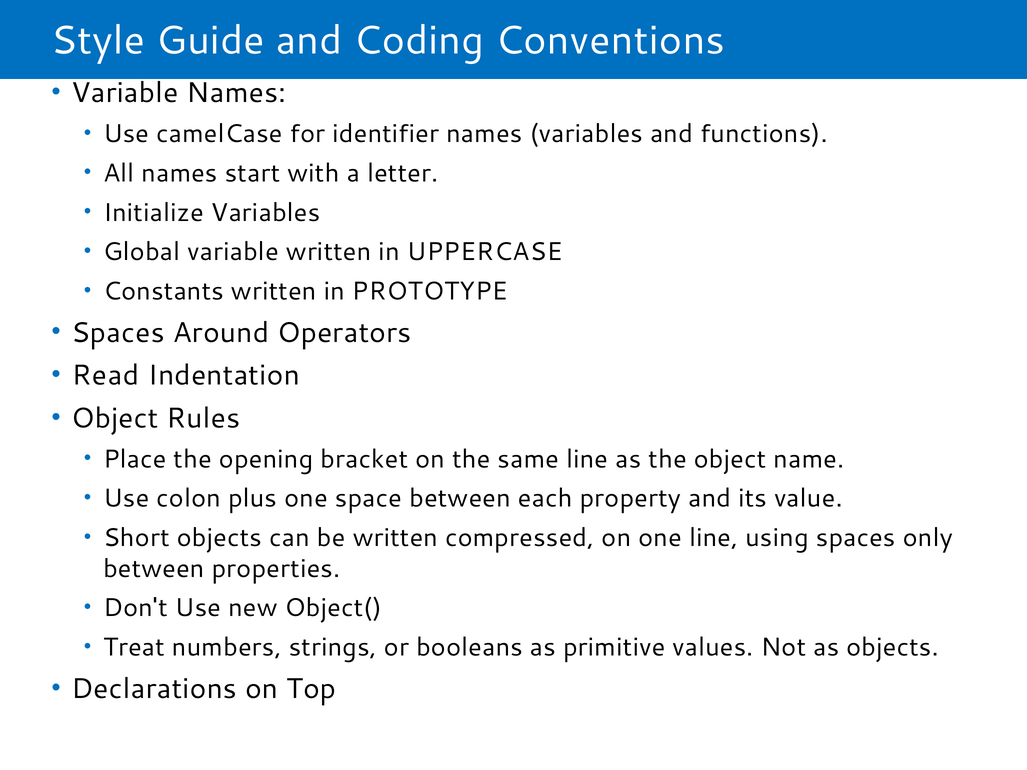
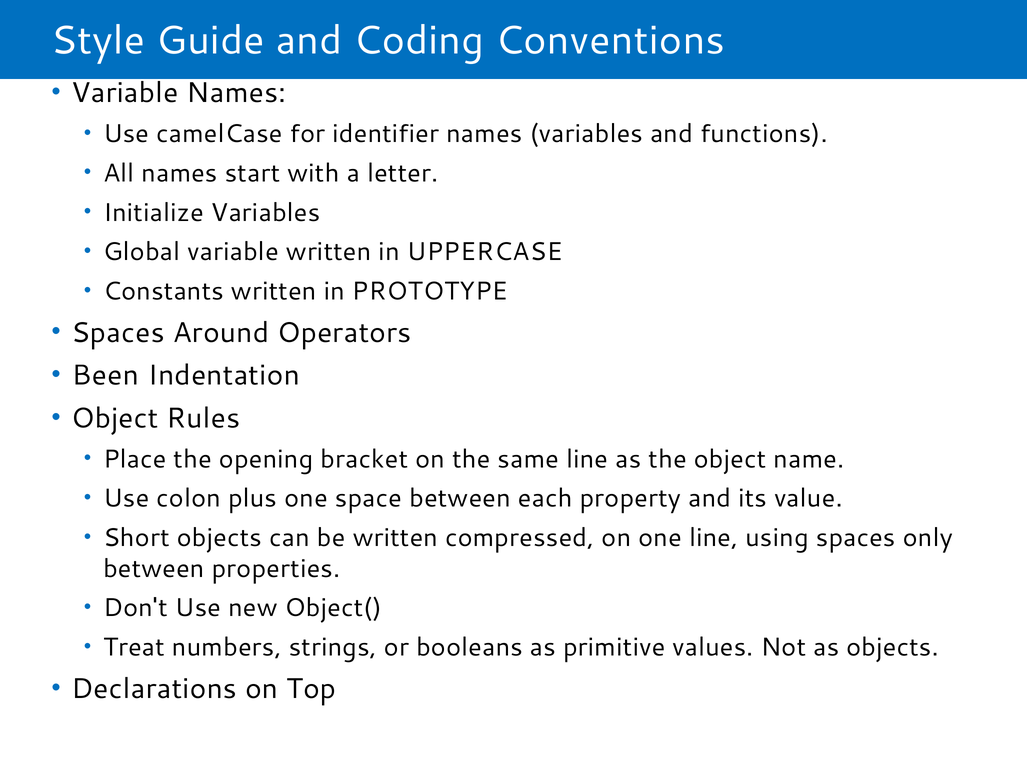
Read: Read -> Been (105, 376)
